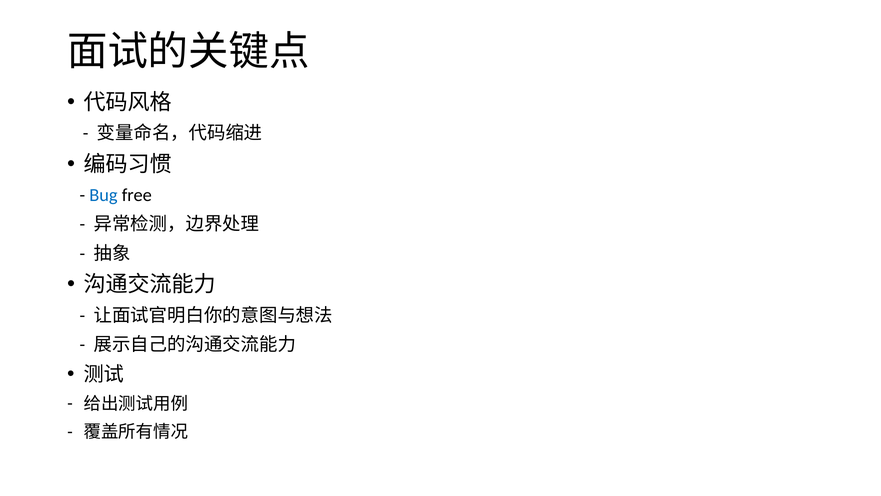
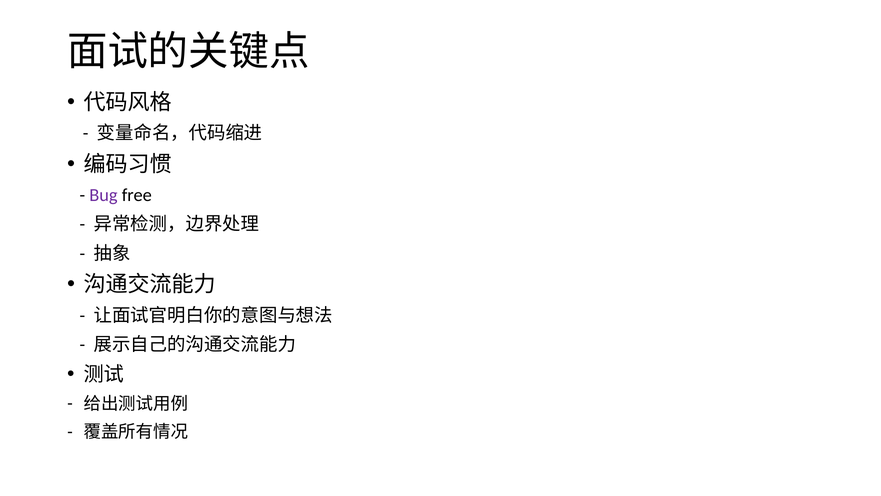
Bug colour: blue -> purple (103, 195)
